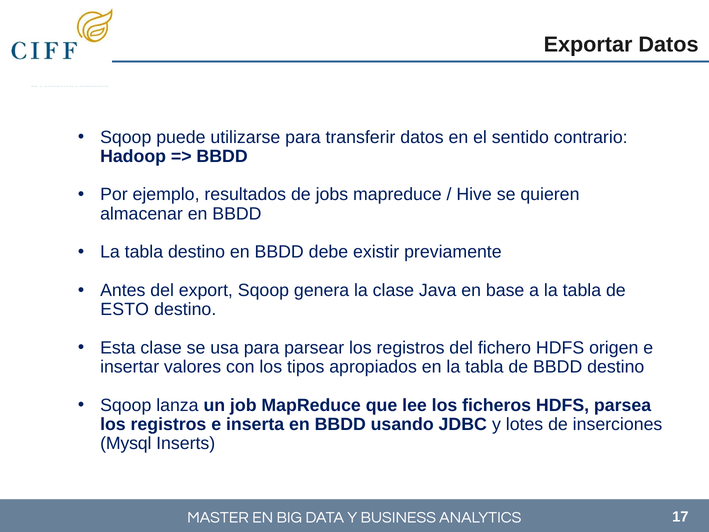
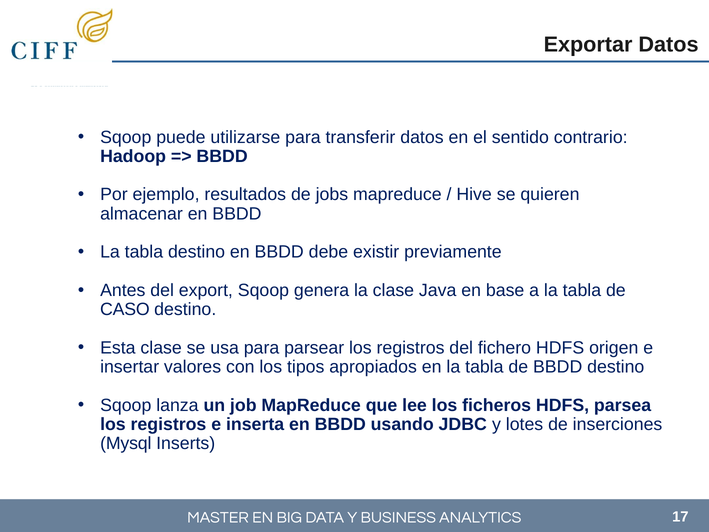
ESTO: ESTO -> CASO (125, 309)
